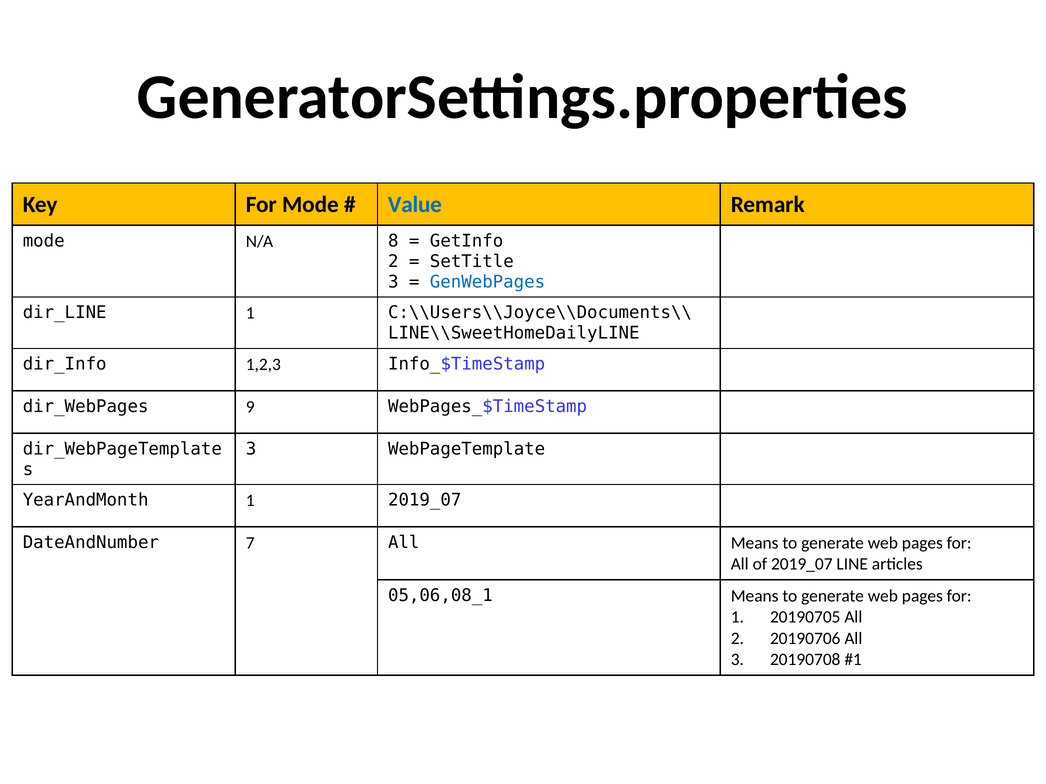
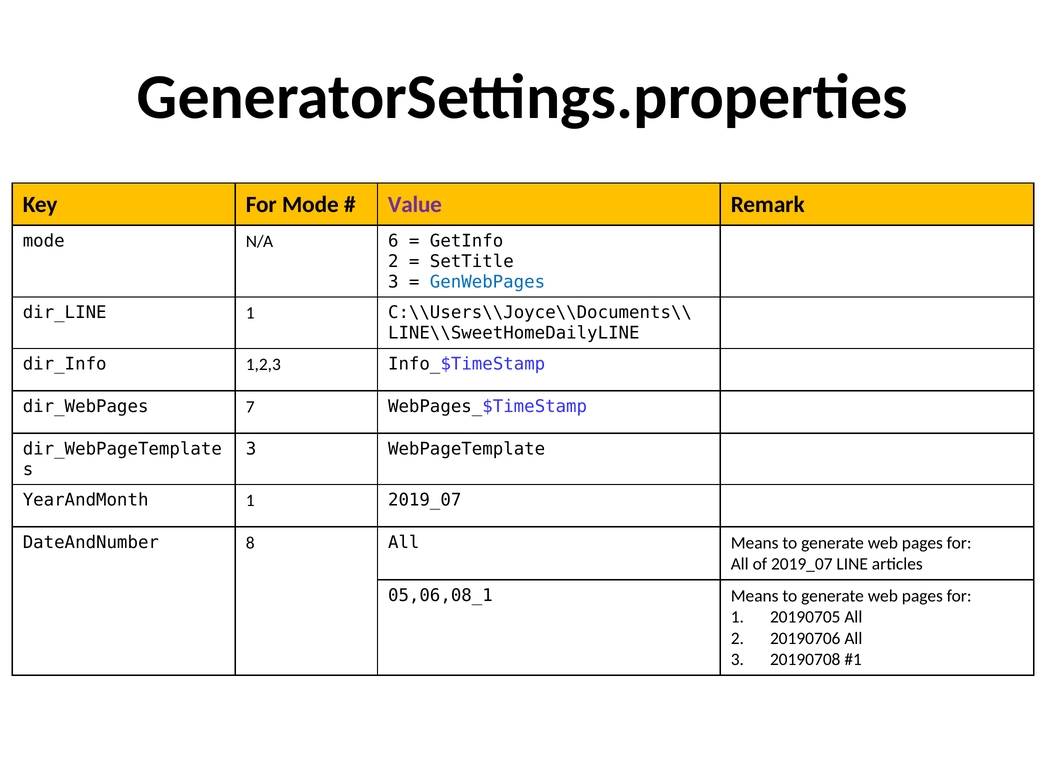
Value colour: blue -> purple (415, 205)
8: 8 -> 6 (393, 241)
9: 9 -> 7 (250, 407)
7: 7 -> 8 (250, 543)
